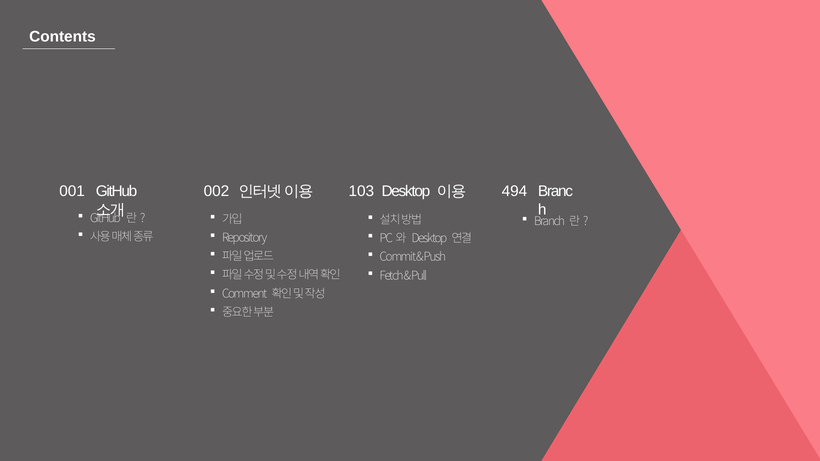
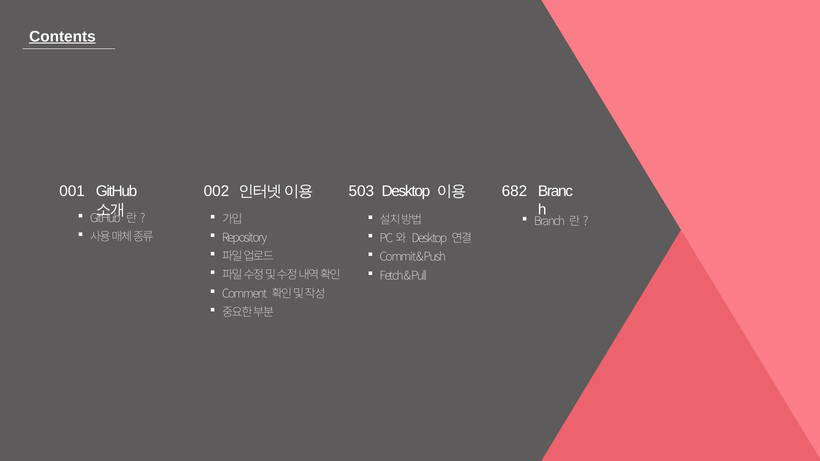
Contents underline: none -> present (62, 36)
103: 103 -> 503 (361, 191)
494: 494 -> 682 (514, 191)
